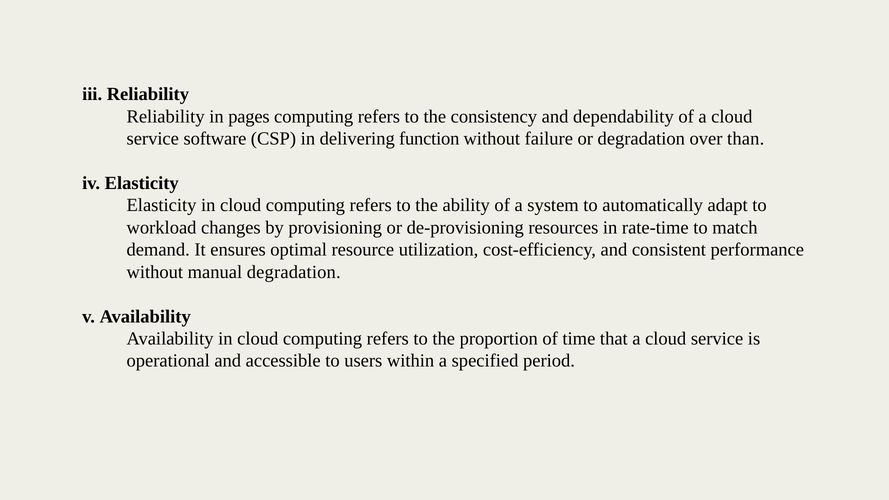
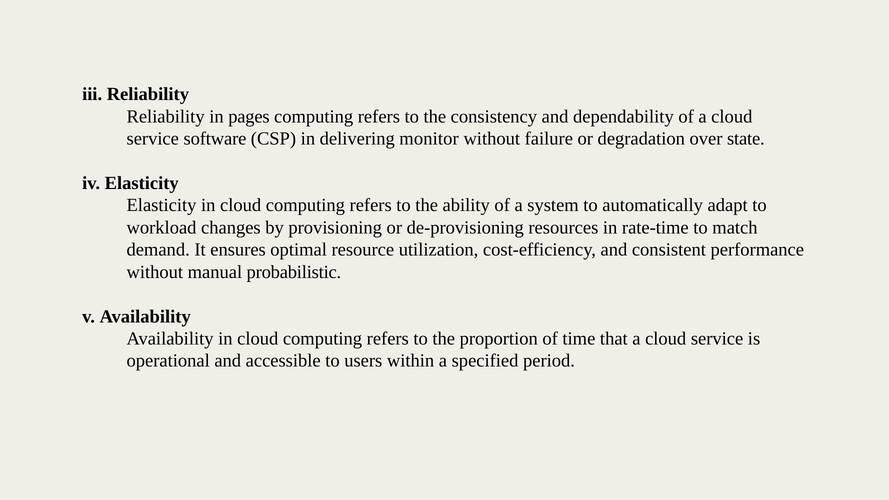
function: function -> monitor (429, 139)
than: than -> state (746, 139)
manual degradation: degradation -> probabilistic (294, 272)
